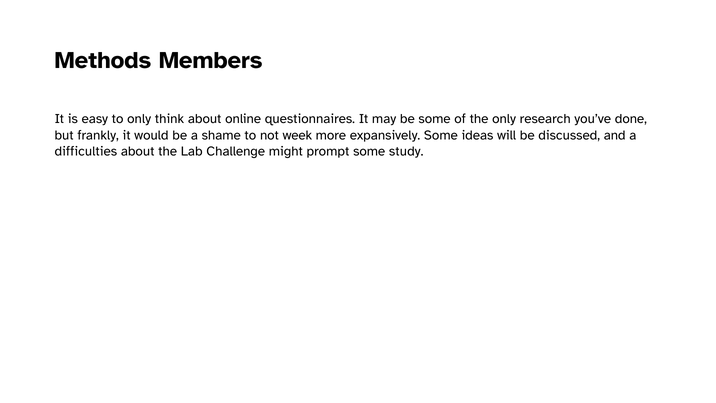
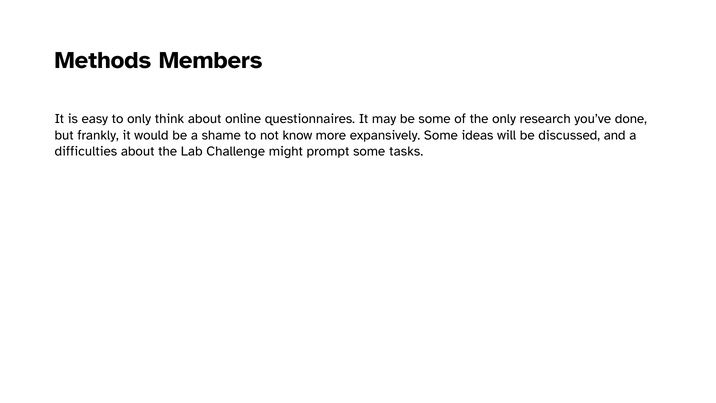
week: week -> know (297, 135)
study: study -> tasks (406, 151)
